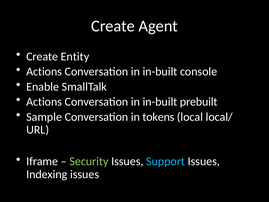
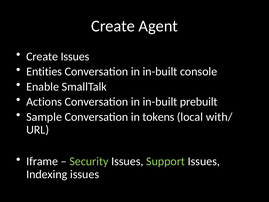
Create Entity: Entity -> Issues (75, 56)
Actions: Actions -> Entities (44, 72)
local/: local/ -> with/ (219, 117)
Support colour: light blue -> light green (166, 161)
